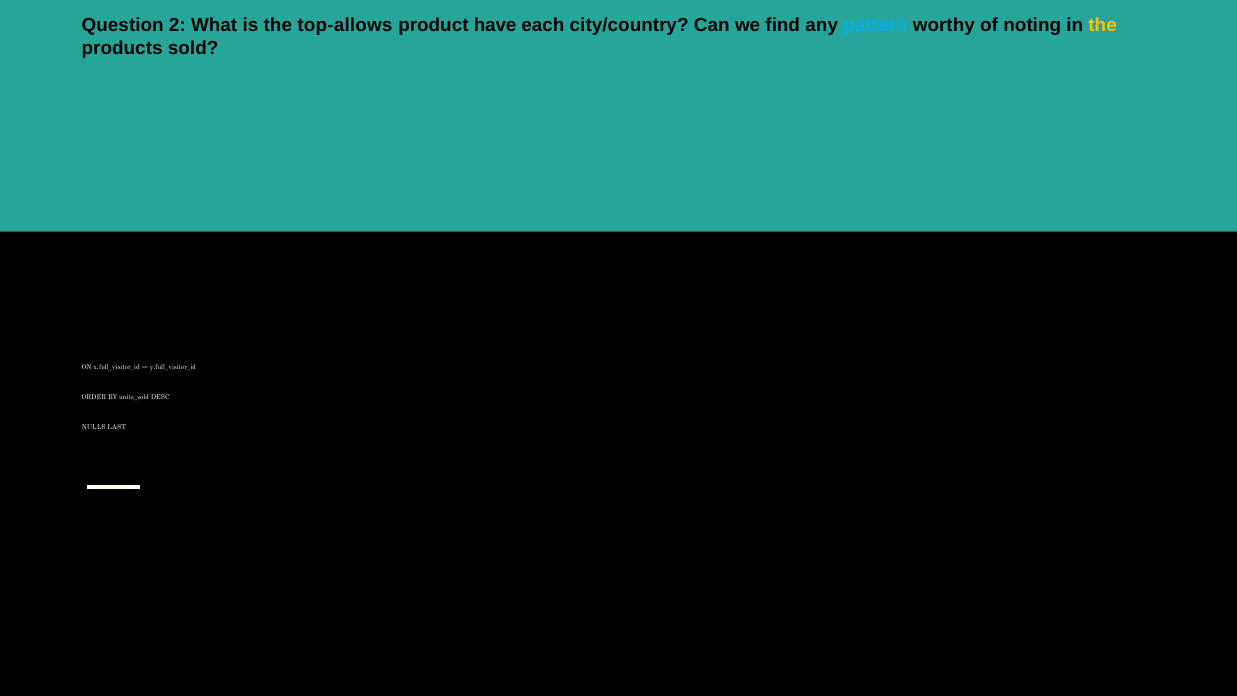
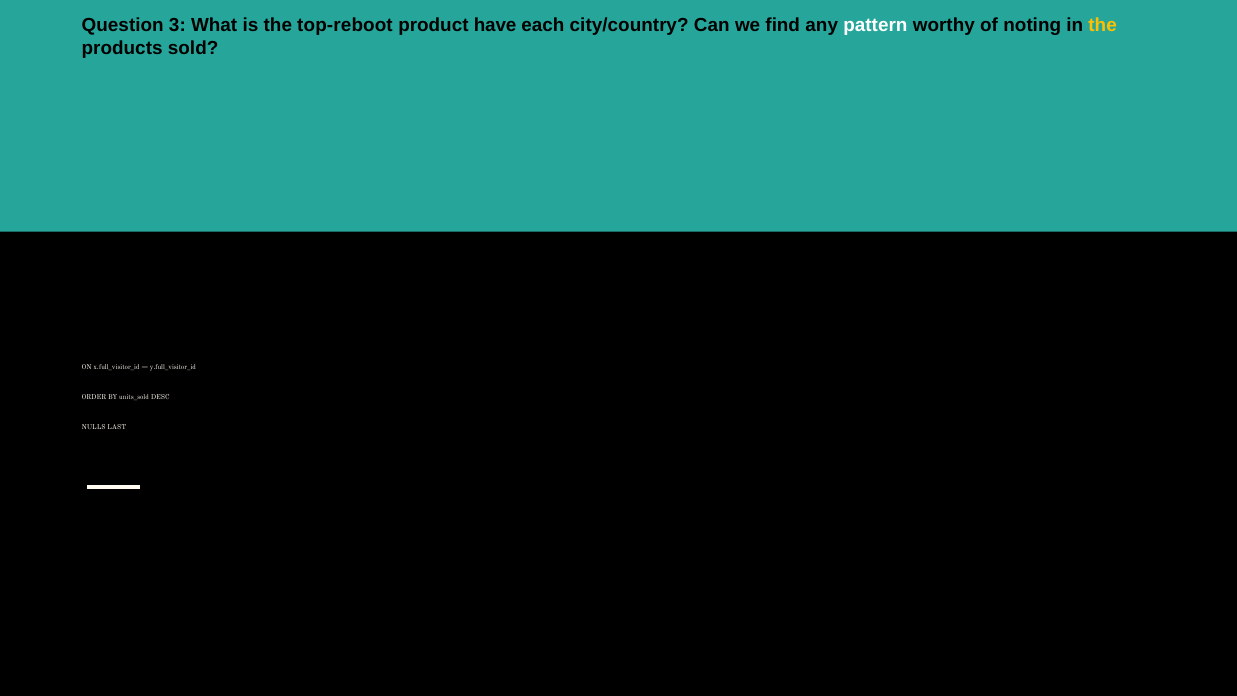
2: 2 -> 3 (177, 25)
top-allows: top-allows -> top-reboot (345, 25)
pattern colour: light blue -> white (875, 25)
